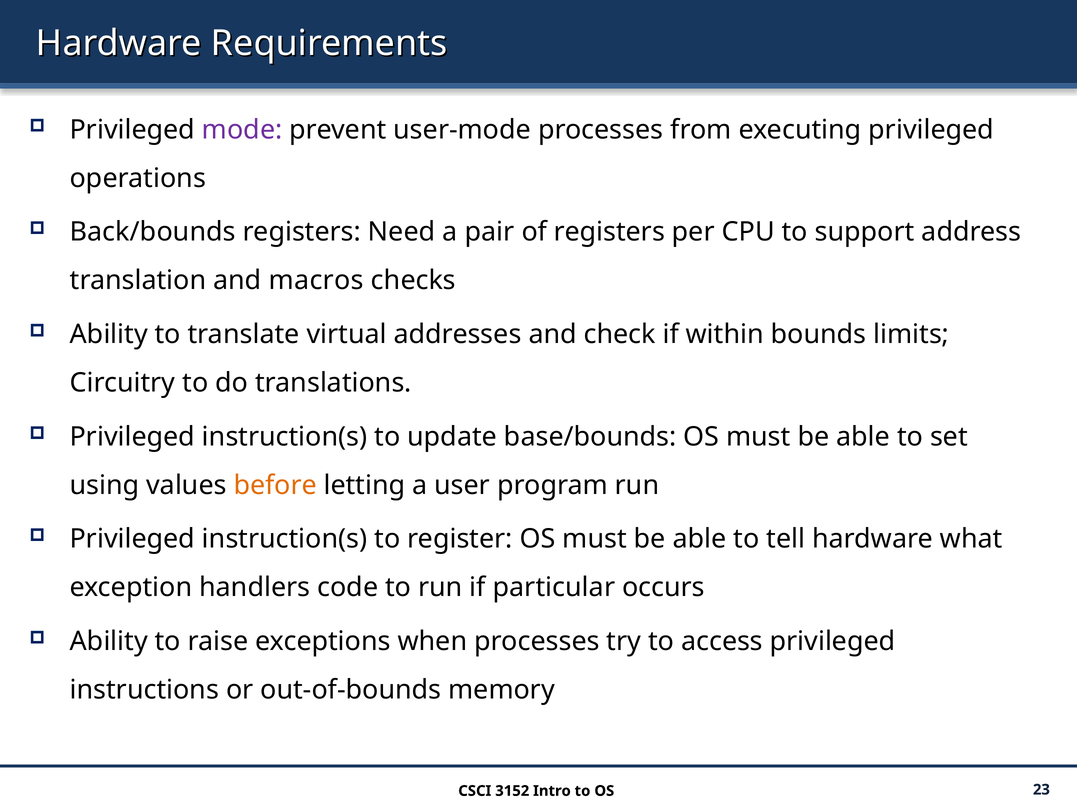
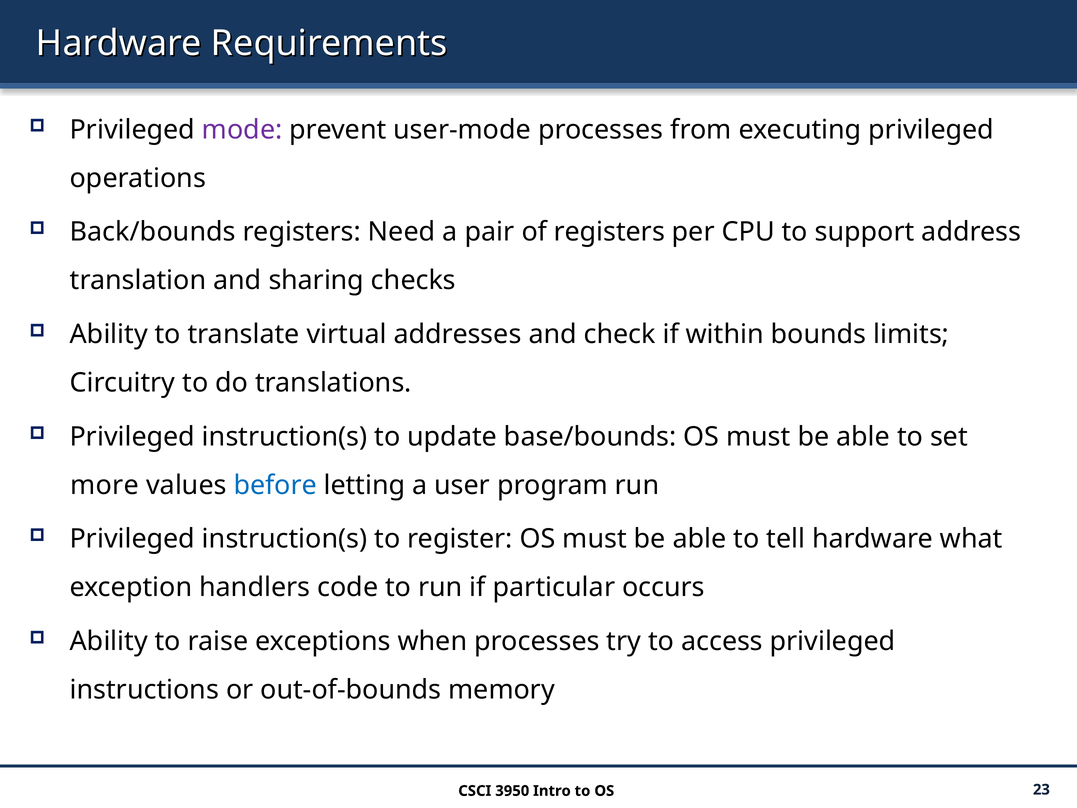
macros: macros -> sharing (316, 280)
using: using -> more (104, 485)
before colour: orange -> blue (275, 485)
3152: 3152 -> 3950 (512, 791)
